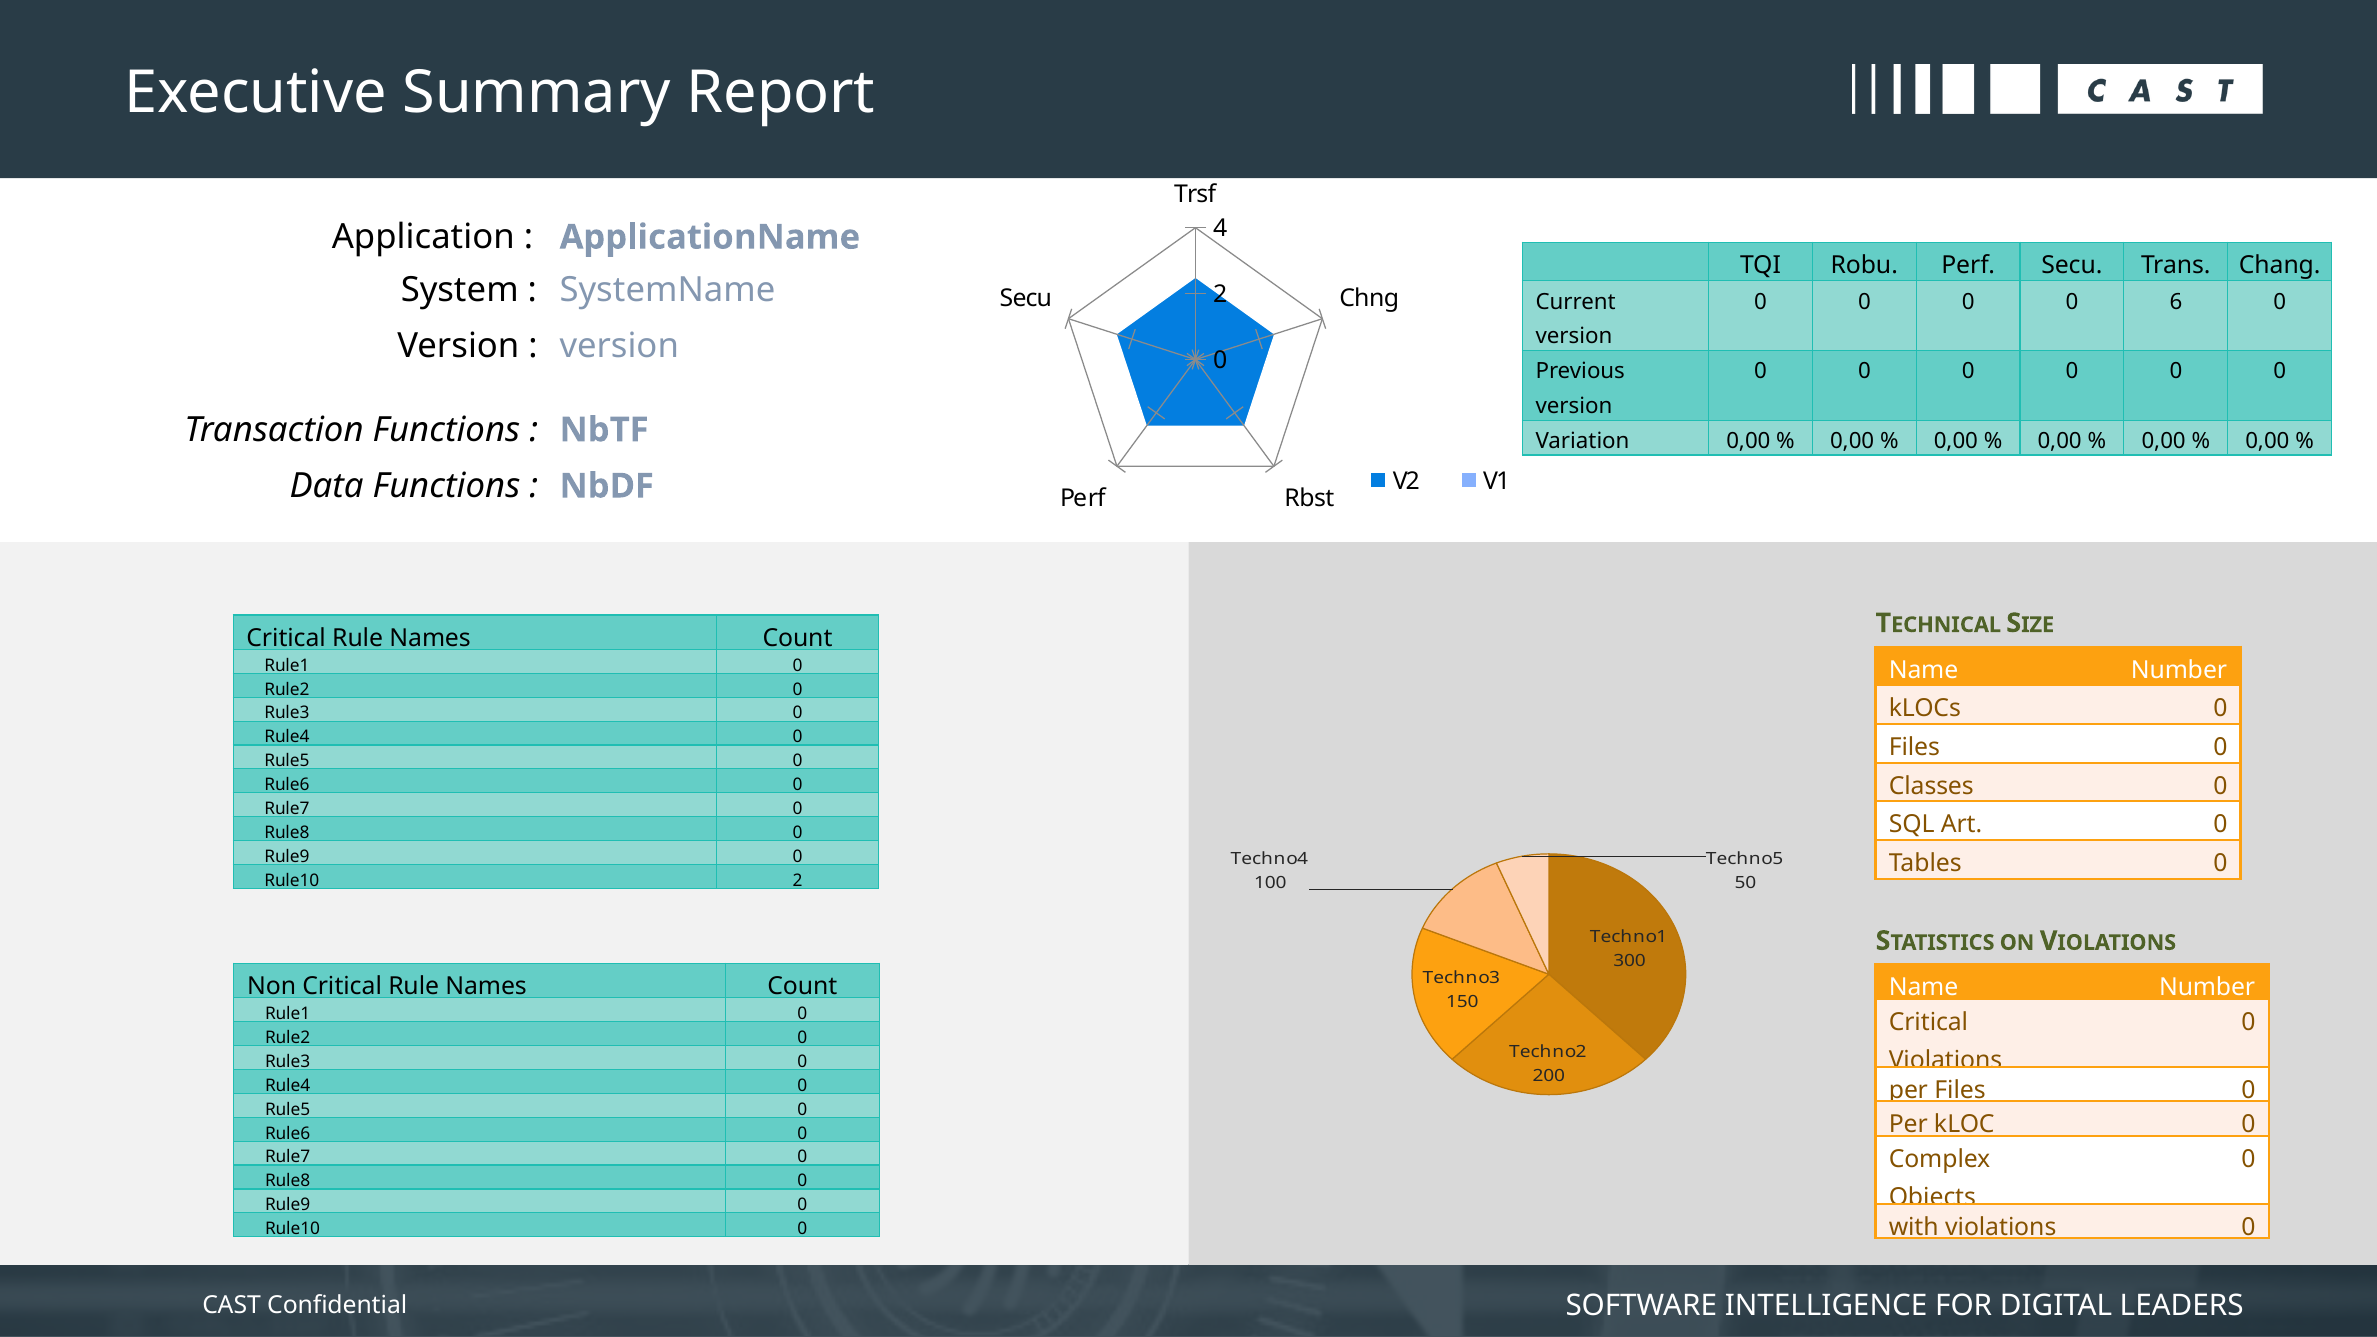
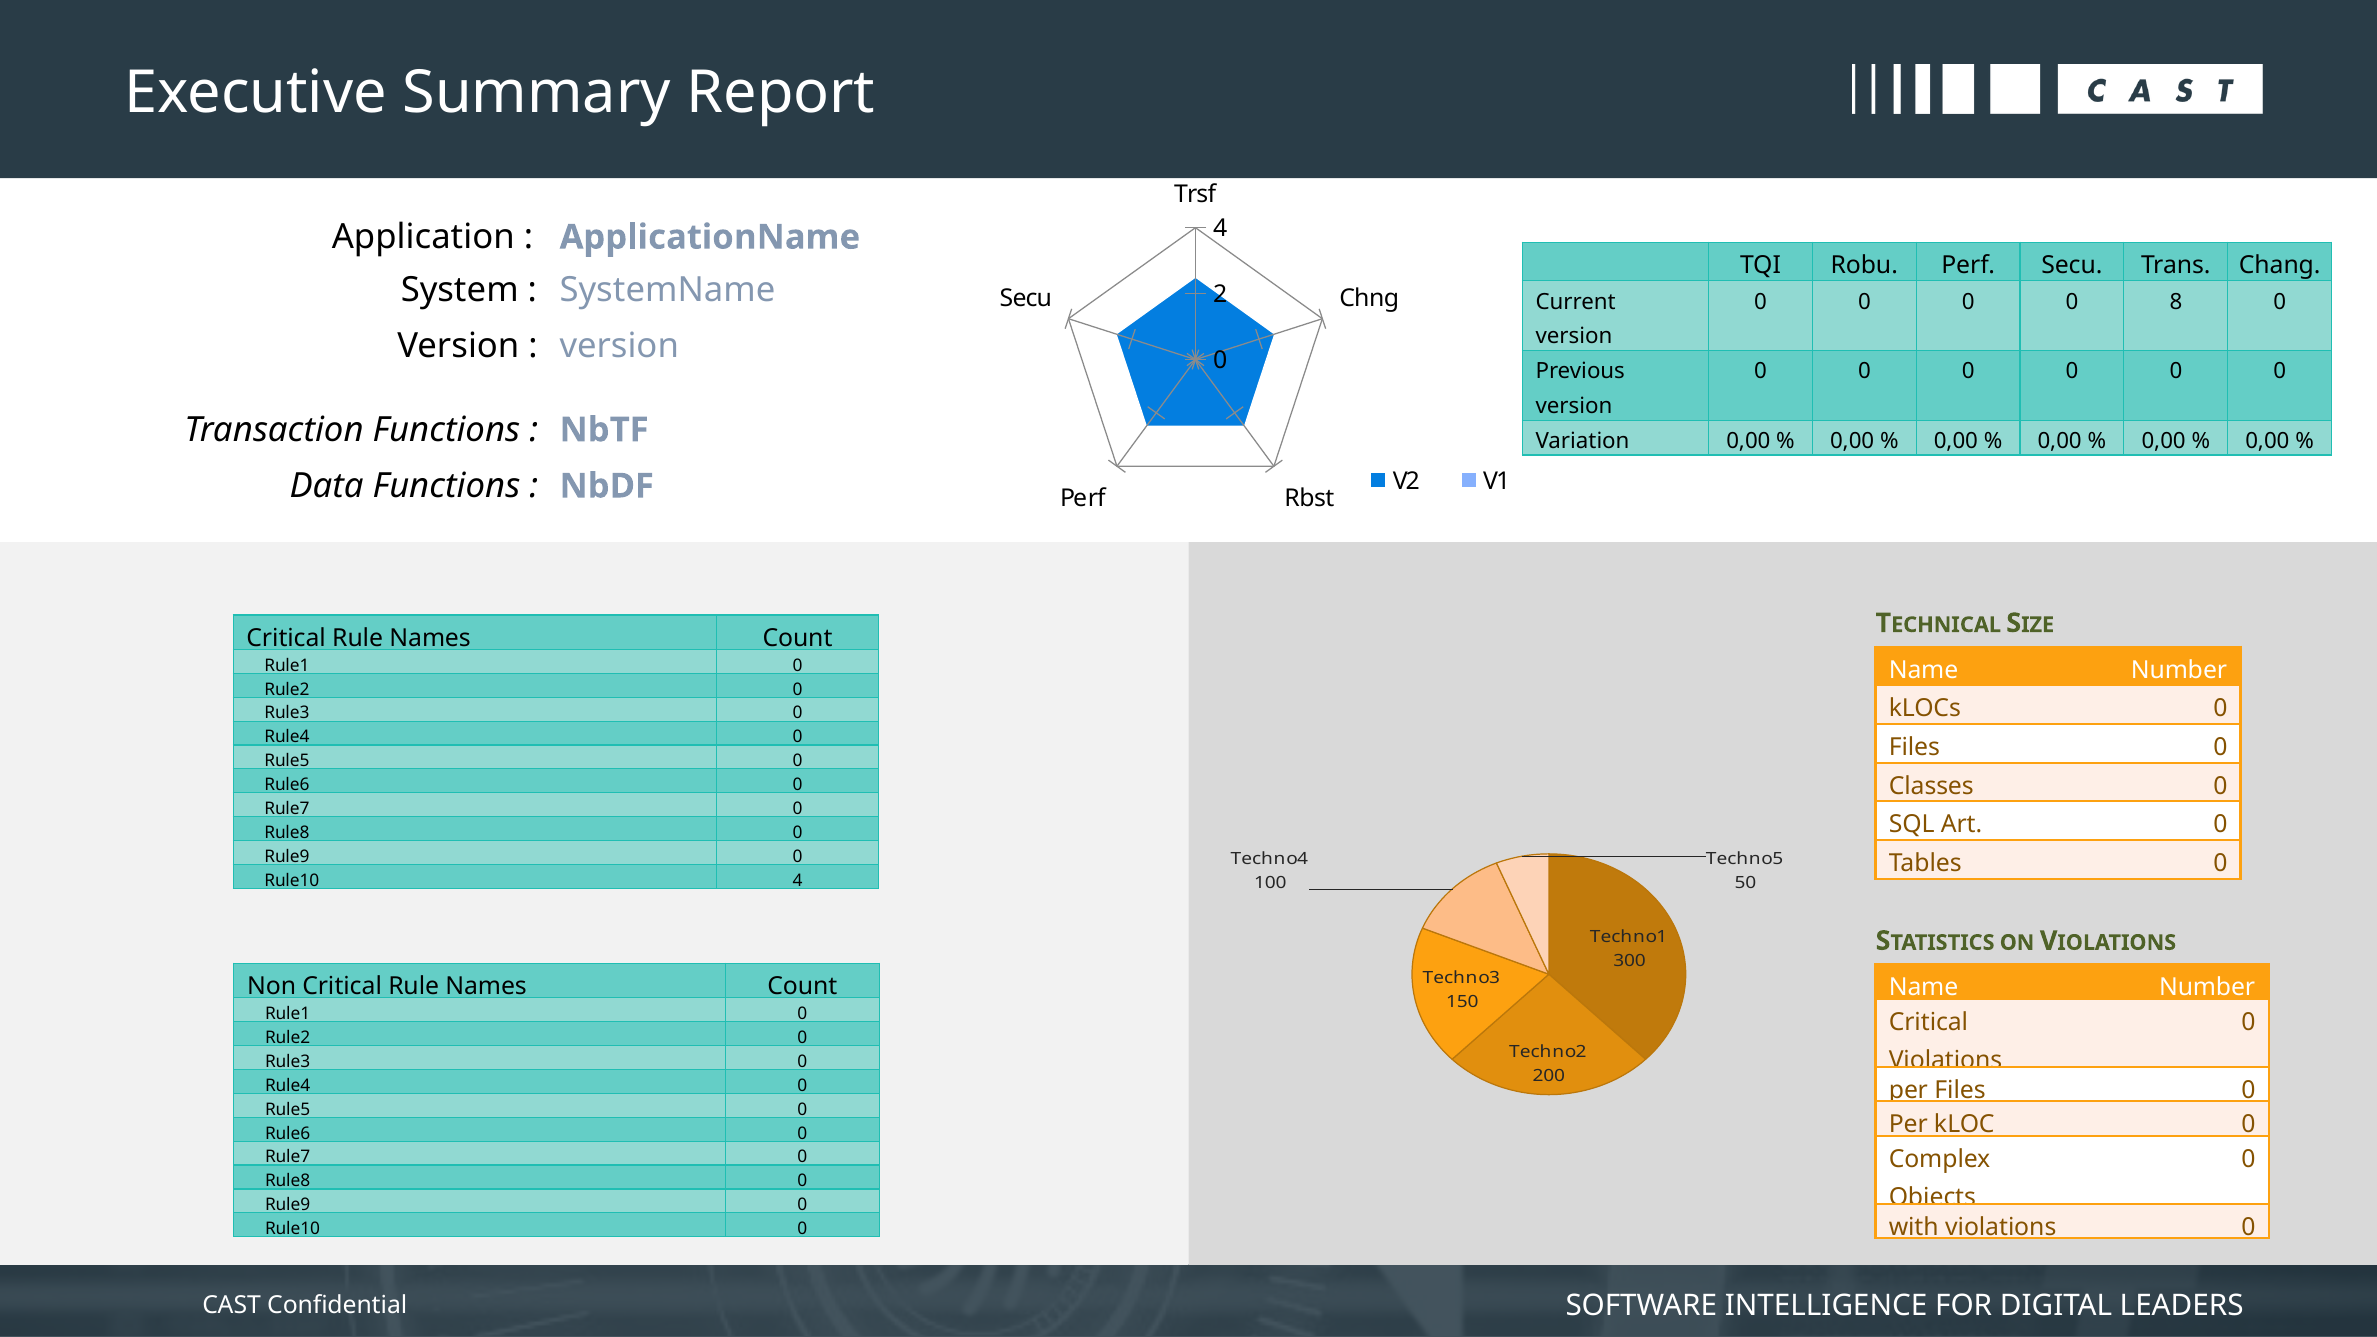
6: 6 -> 8 (2176, 302)
Rule10 2: 2 -> 4 (798, 881)
